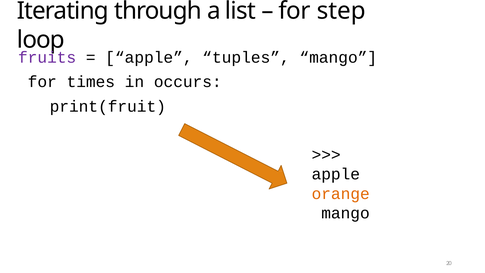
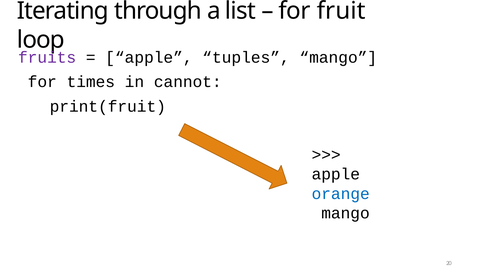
step: step -> fruit (341, 11)
occurs: occurs -> cannot (188, 82)
orange colour: orange -> blue (341, 194)
